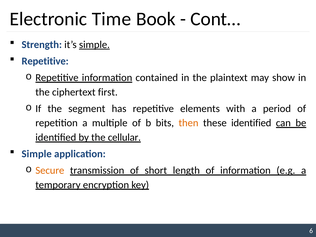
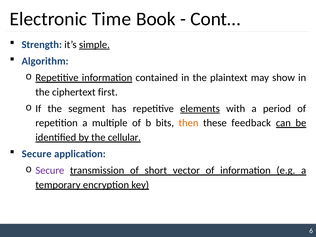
Repetitive: Repetitive -> Algorithm (45, 61)
elements underline: none -> present (200, 109)
these identified: identified -> feedback (251, 123)
Simple: Simple -> Secure (37, 154)
Secure colour: orange -> purple (50, 170)
length: length -> vector (186, 170)
